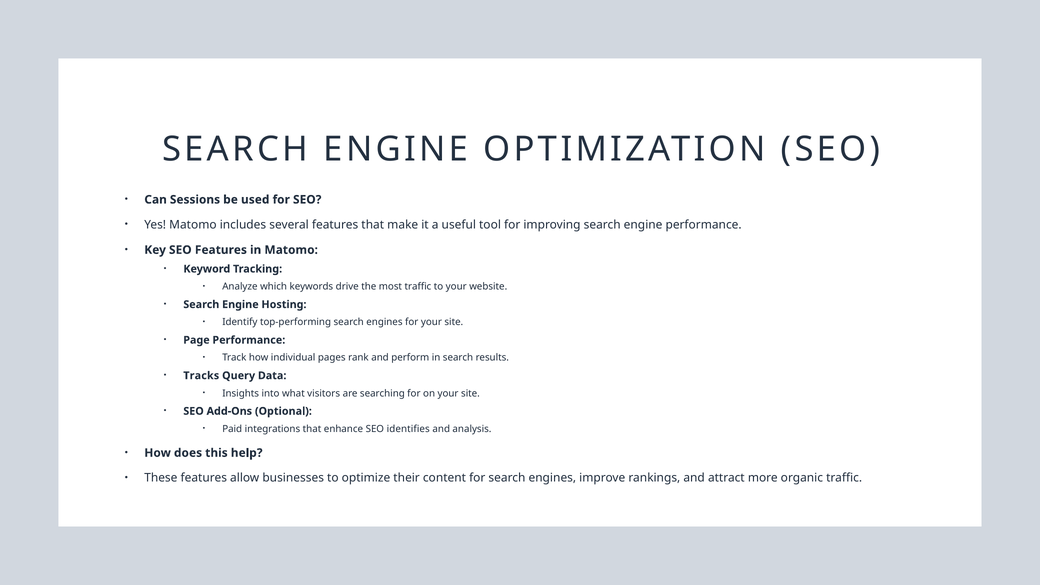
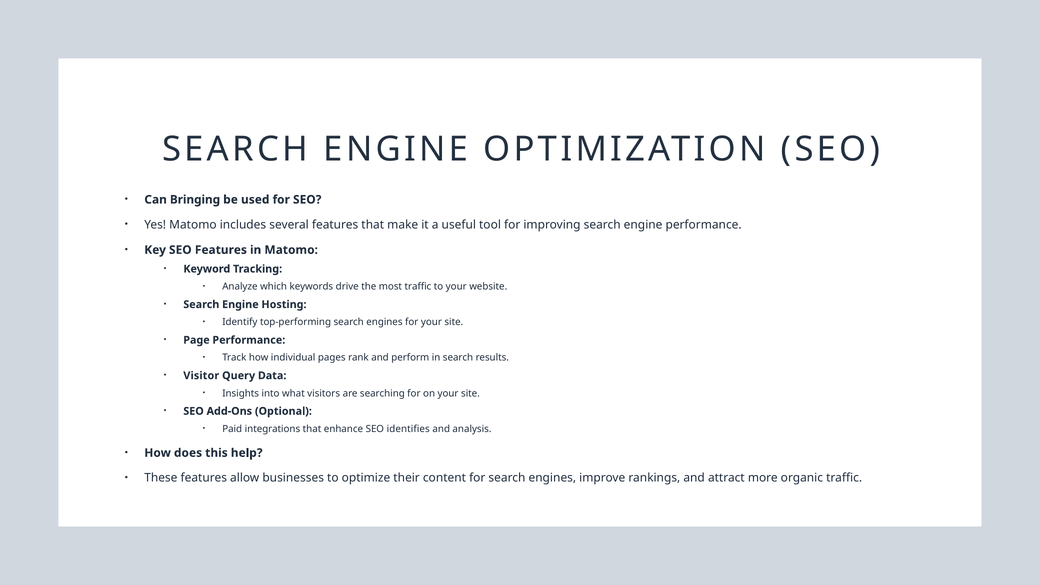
Sessions: Sessions -> Bringing (195, 200)
Tracks: Tracks -> Visitor (201, 376)
